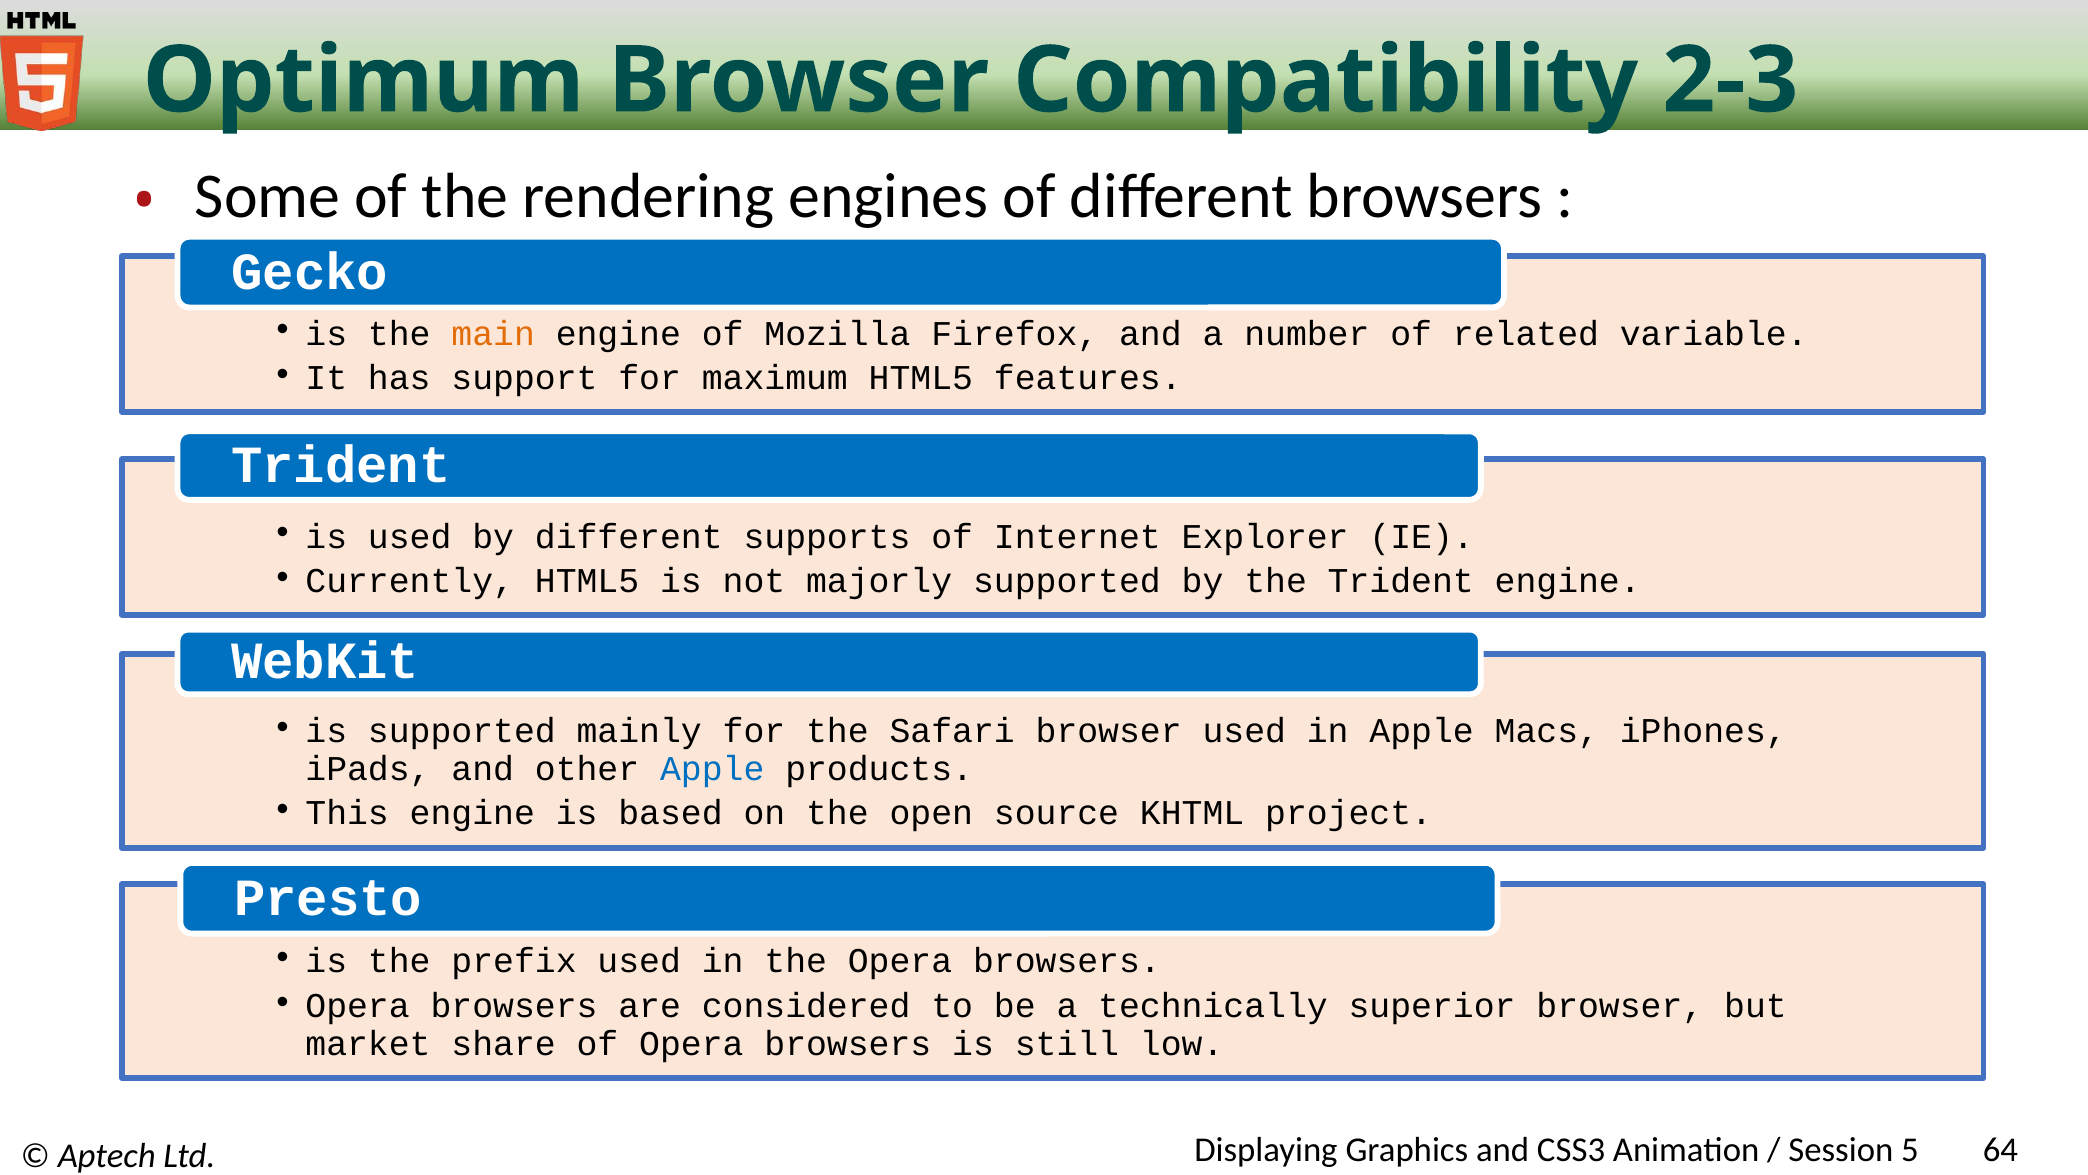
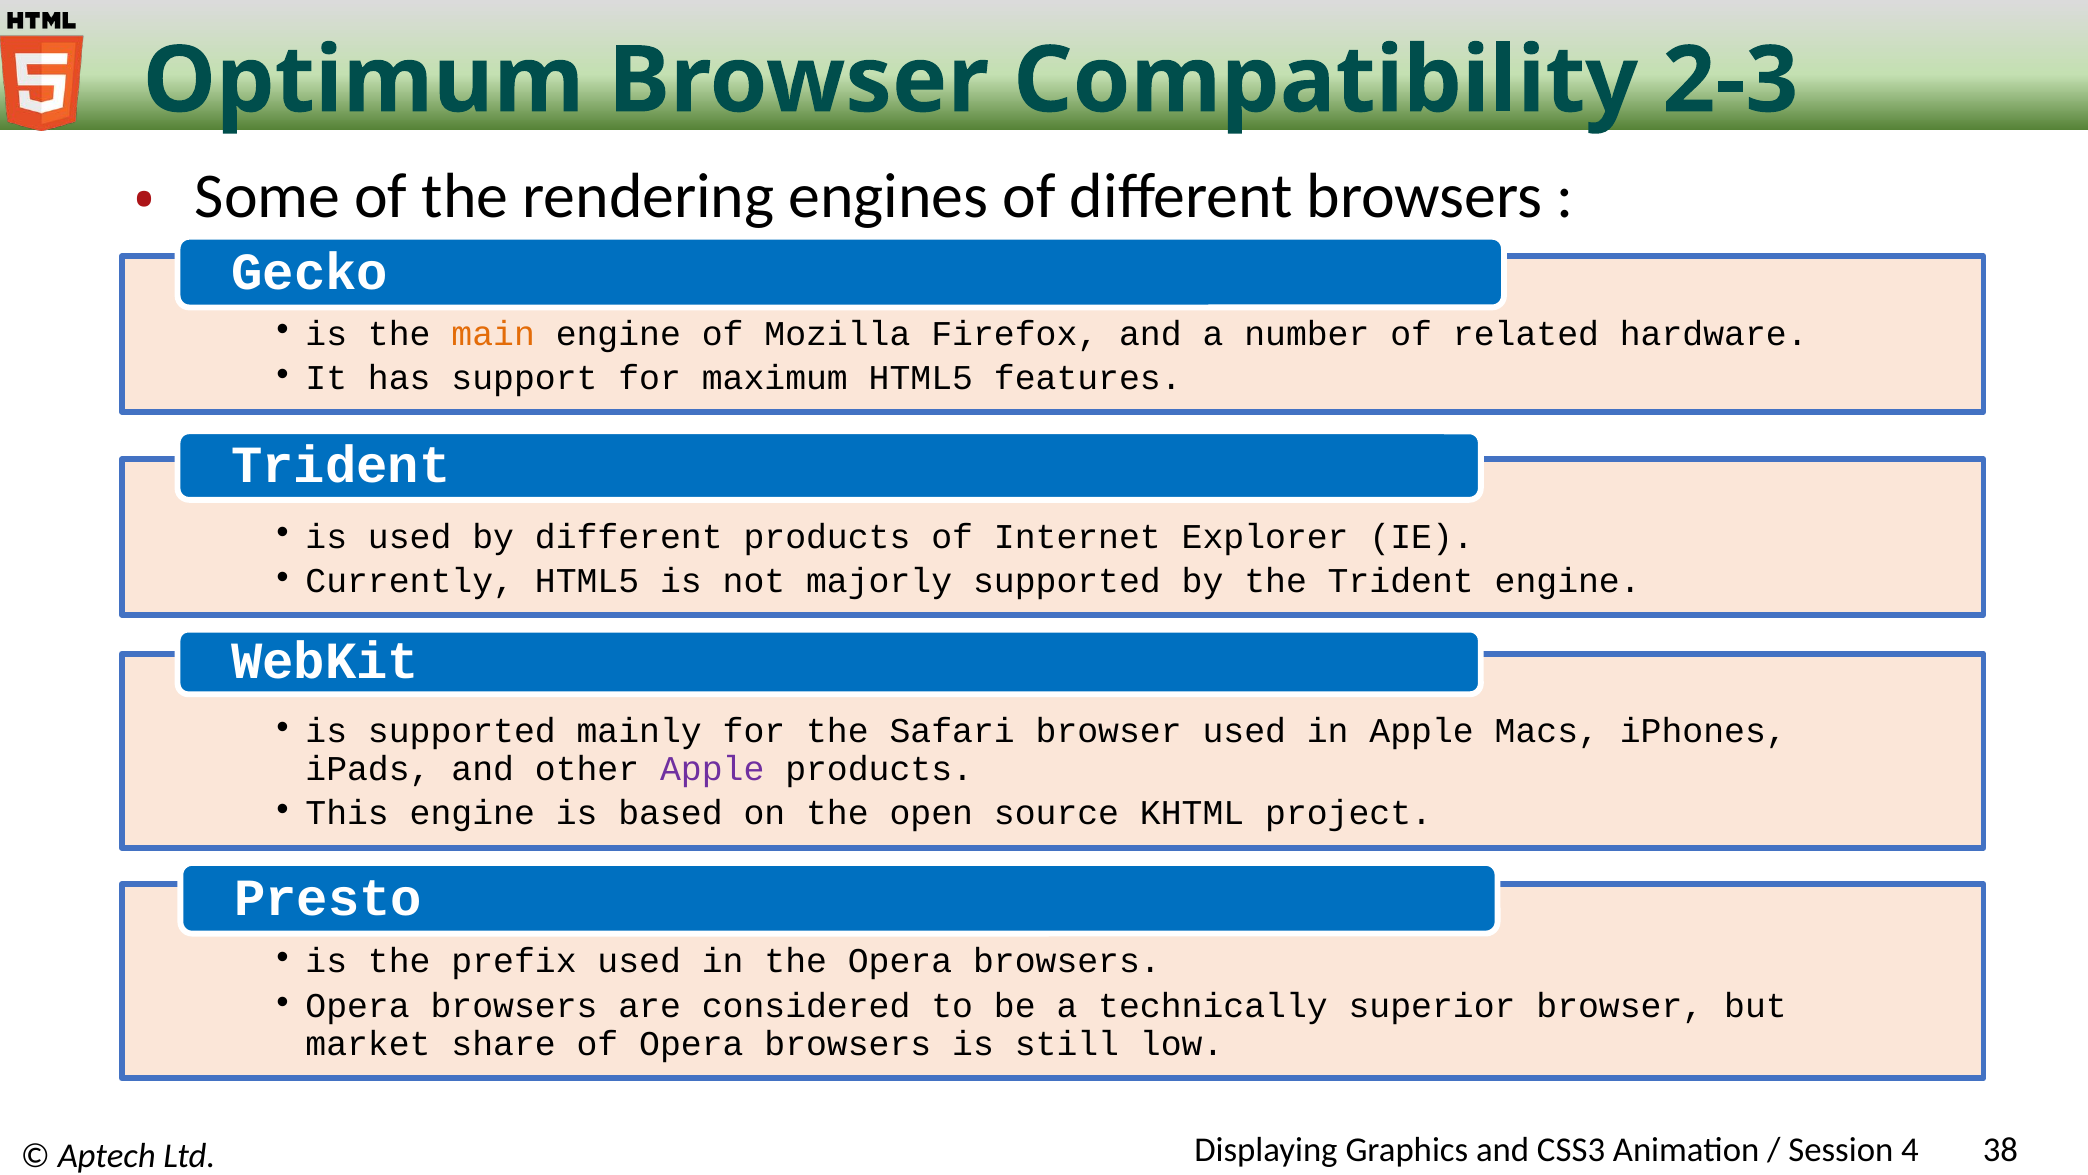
variable: variable -> hardware (1714, 334)
different supports: supports -> products (827, 537)
Apple colour: blue -> purple (712, 768)
5: 5 -> 4 (1910, 1149)
64: 64 -> 38 (2000, 1149)
